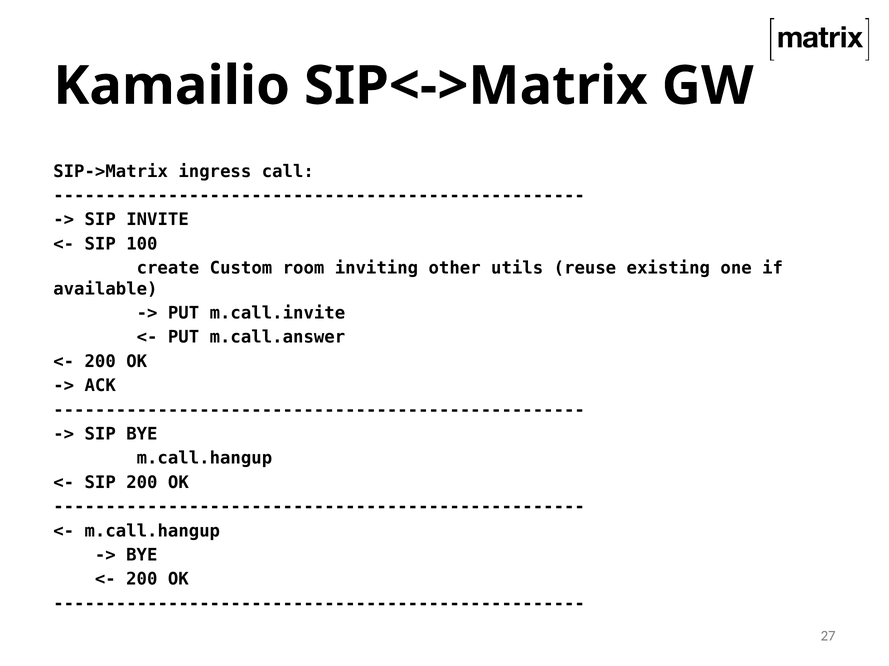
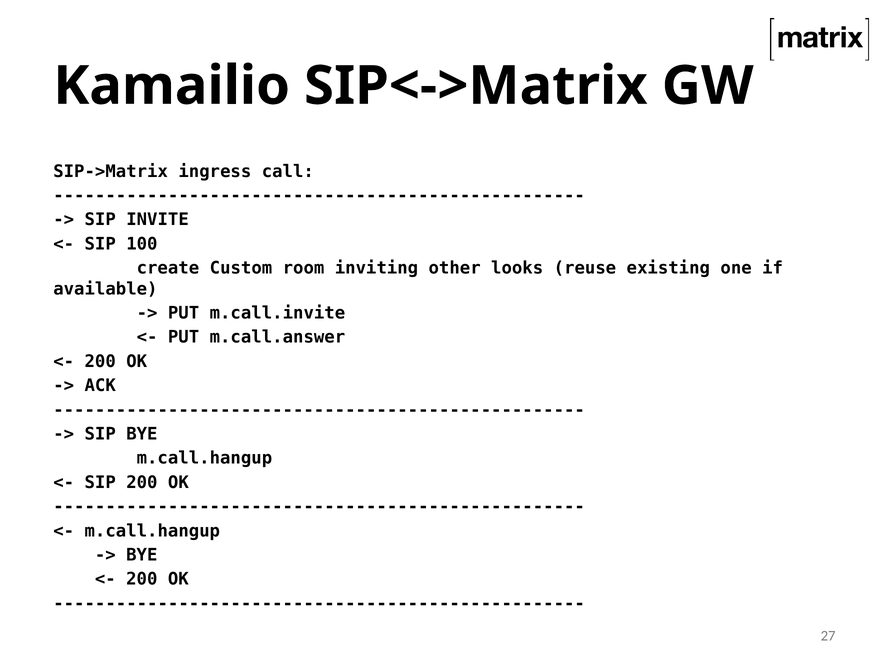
utils: utils -> looks (517, 268)
